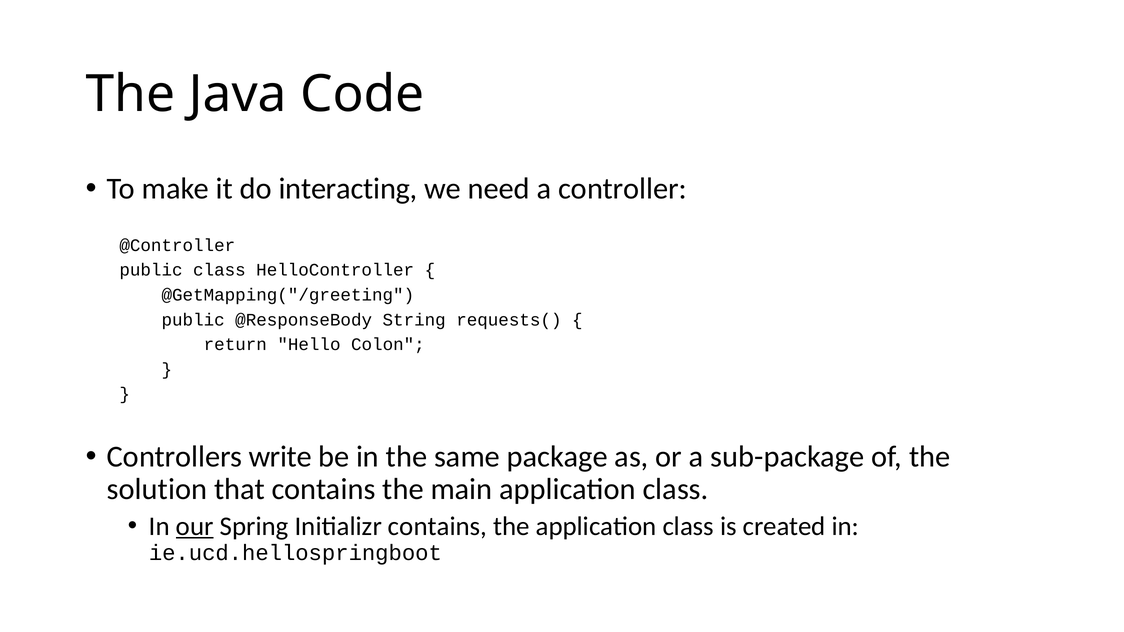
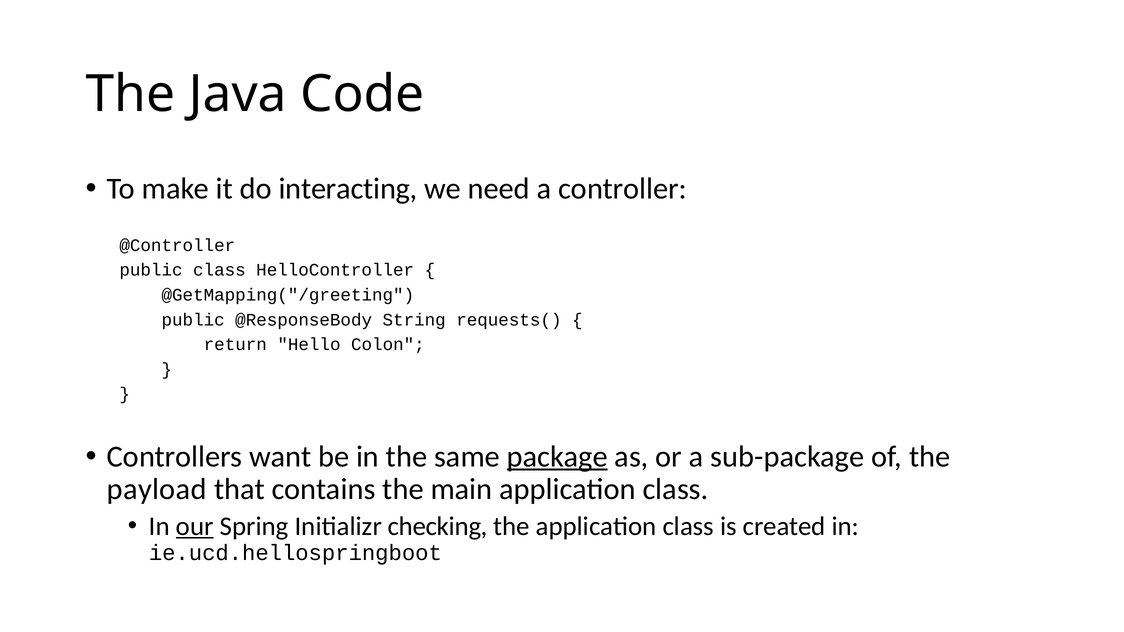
write: write -> want (280, 457)
package underline: none -> present (557, 457)
solution: solution -> payload (157, 490)
Initializr contains: contains -> checking (438, 526)
